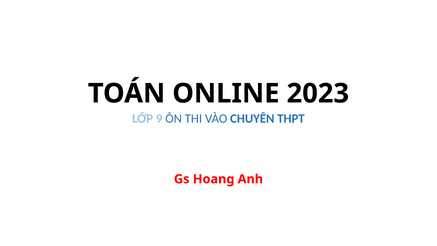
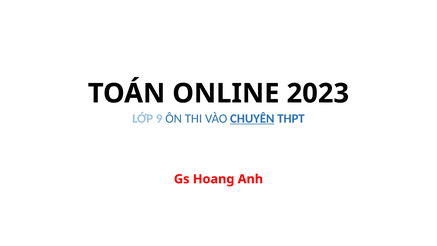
CHUYÊN underline: none -> present (252, 118)
